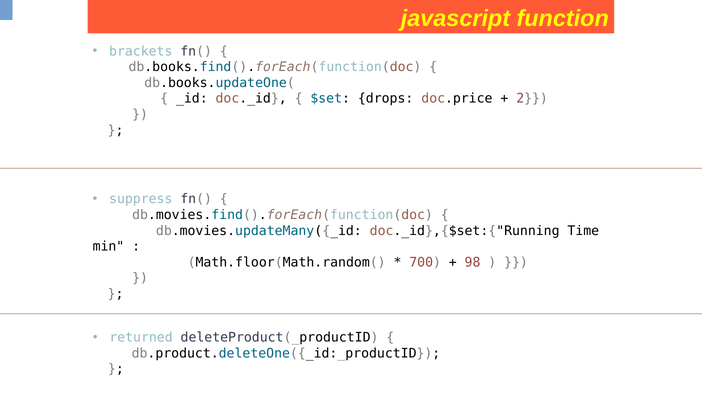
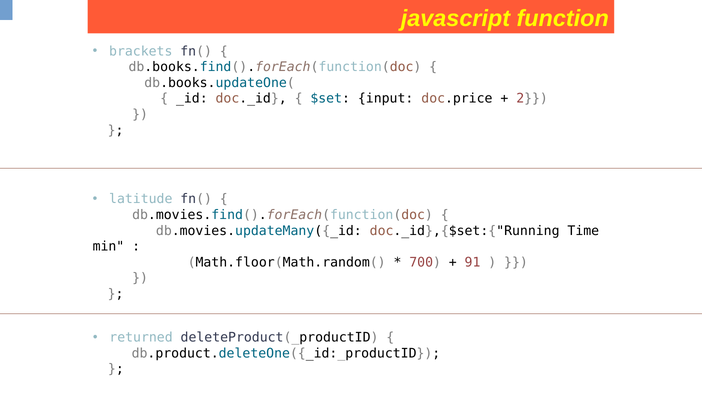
drops: drops -> input (386, 99)
suppress: suppress -> latitude (141, 199)
98: 98 -> 91 (473, 262)
